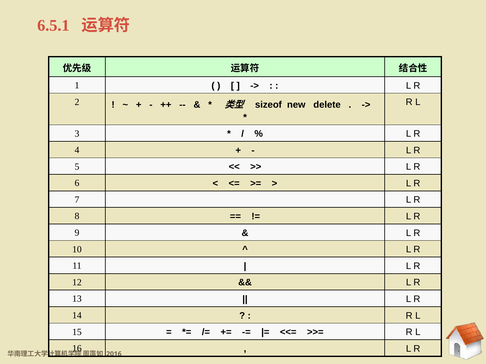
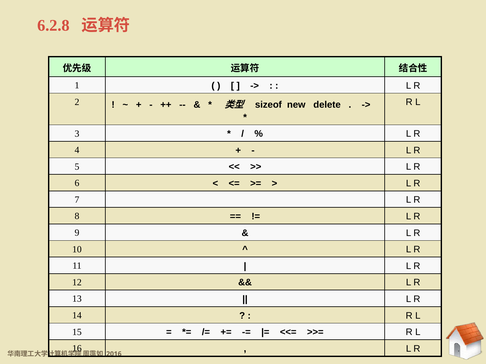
6.5.1: 6.5.1 -> 6.2.8 (53, 25)
